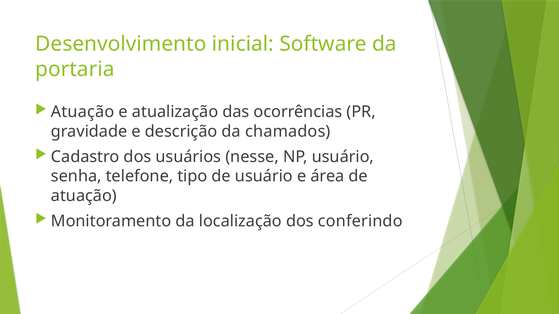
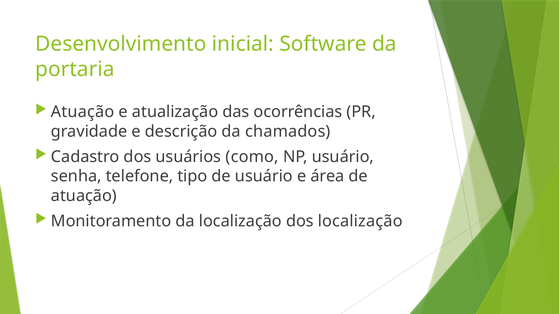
nesse: nesse -> como (252, 157)
dos conferindo: conferindo -> localização (360, 221)
